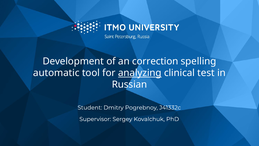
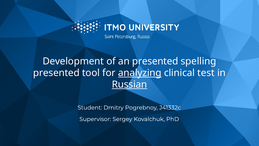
an correction: correction -> presented (155, 61)
automatic: automatic -> presented (56, 73)
Russian underline: none -> present (130, 84)
